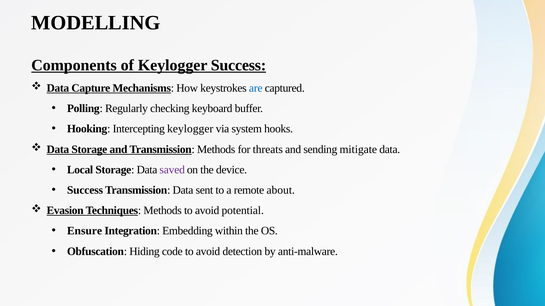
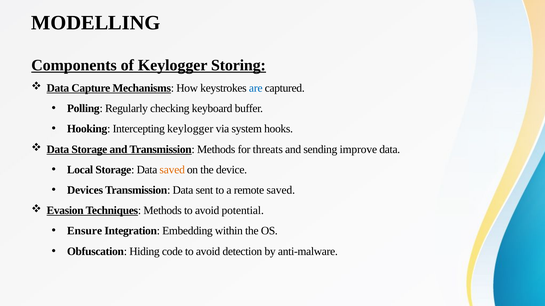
Keylogger Success: Success -> Storing (238, 65)
mitigate: mitigate -> improve (358, 150)
saved colour: purple -> orange (172, 170)
Success: Success -> Devices (85, 190)
remote about: about -> saved (281, 190)
